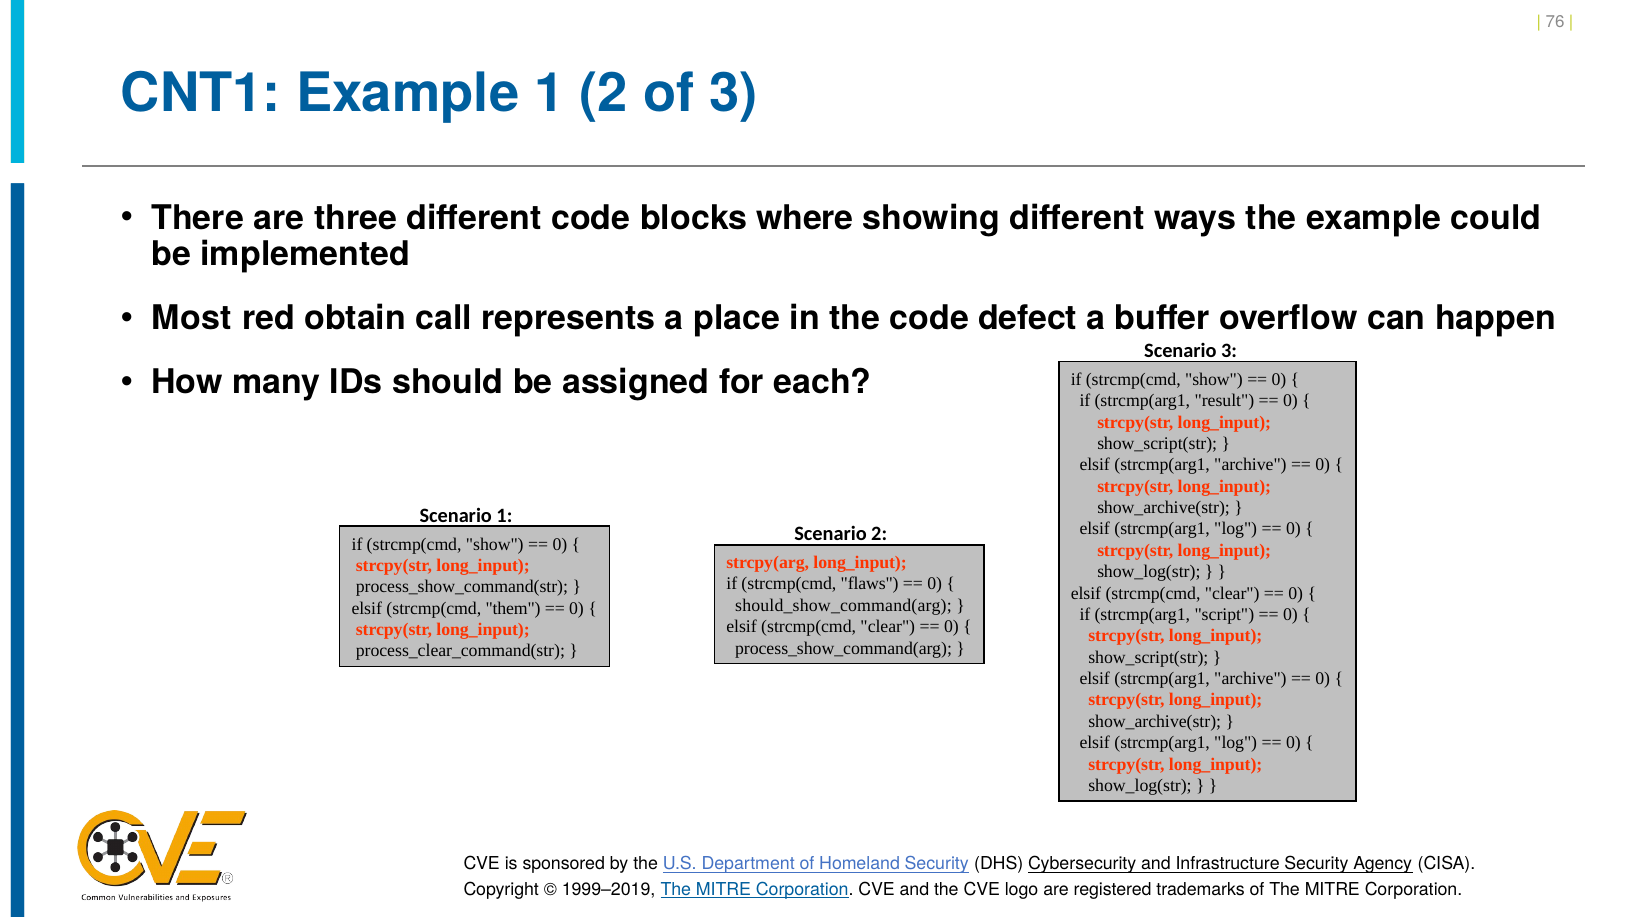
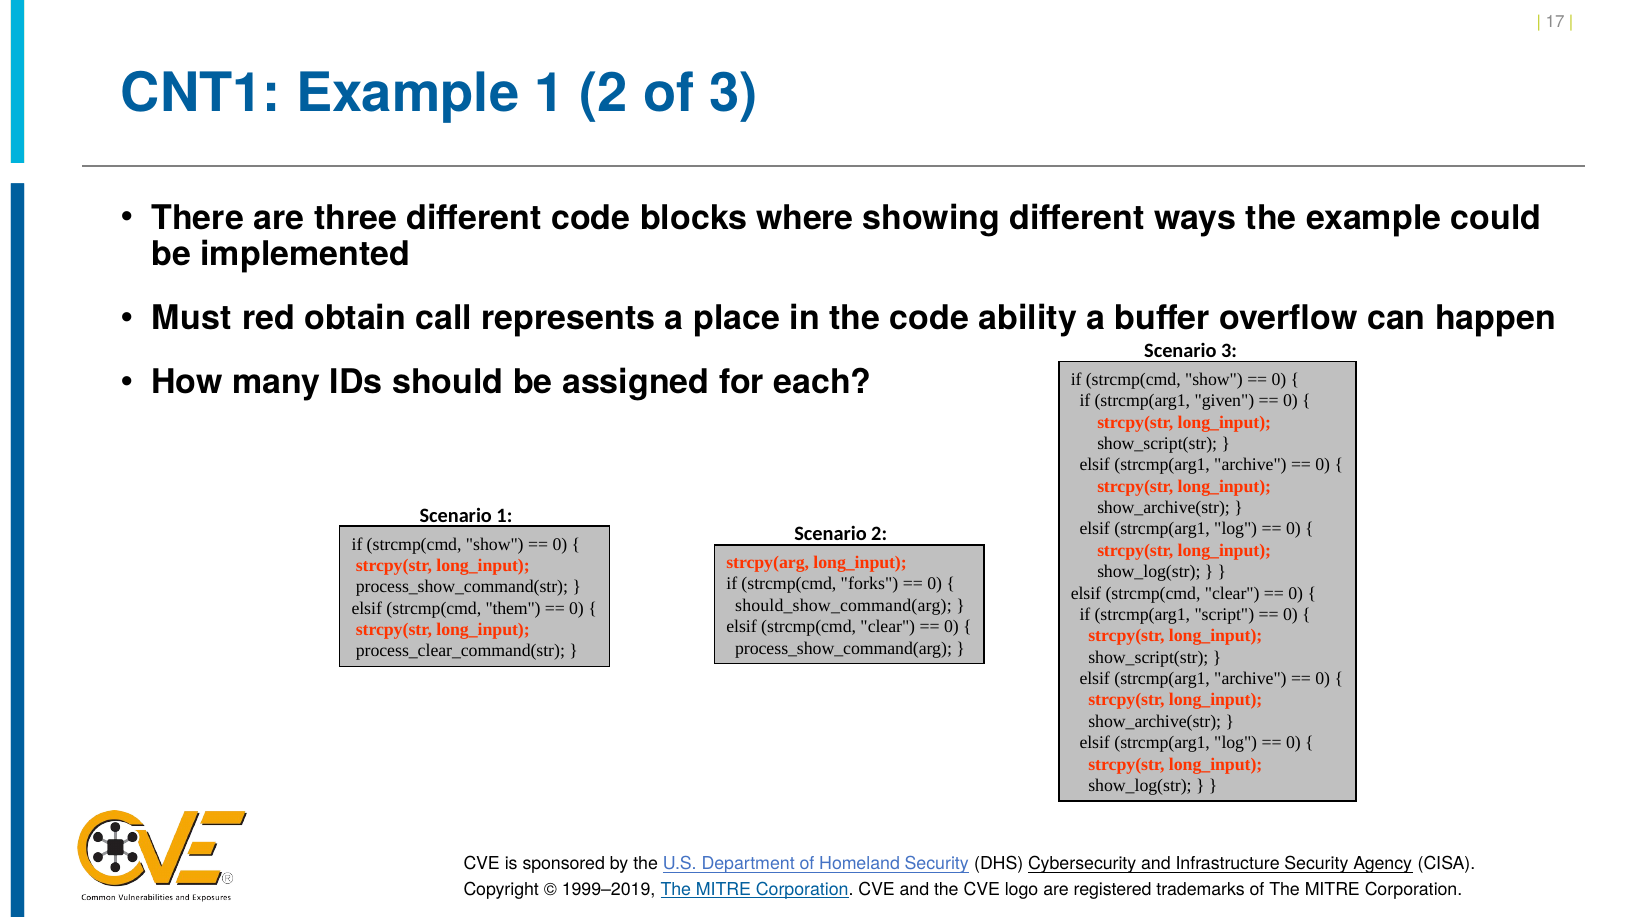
76: 76 -> 17 (1555, 22)
Most: Most -> Must (192, 318)
defect: defect -> ability (1028, 318)
result: result -> given (1224, 401)
flaws: flaws -> forks (870, 584)
